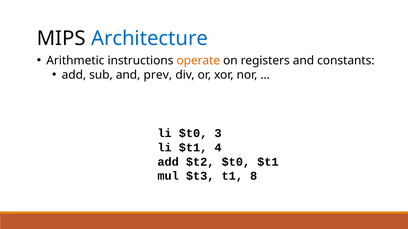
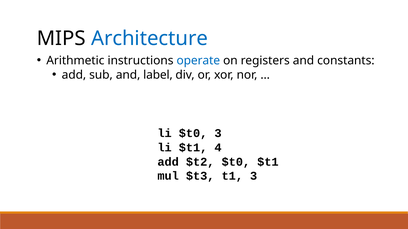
operate colour: orange -> blue (198, 61)
prev: prev -> label (158, 75)
t1 8: 8 -> 3 (254, 176)
